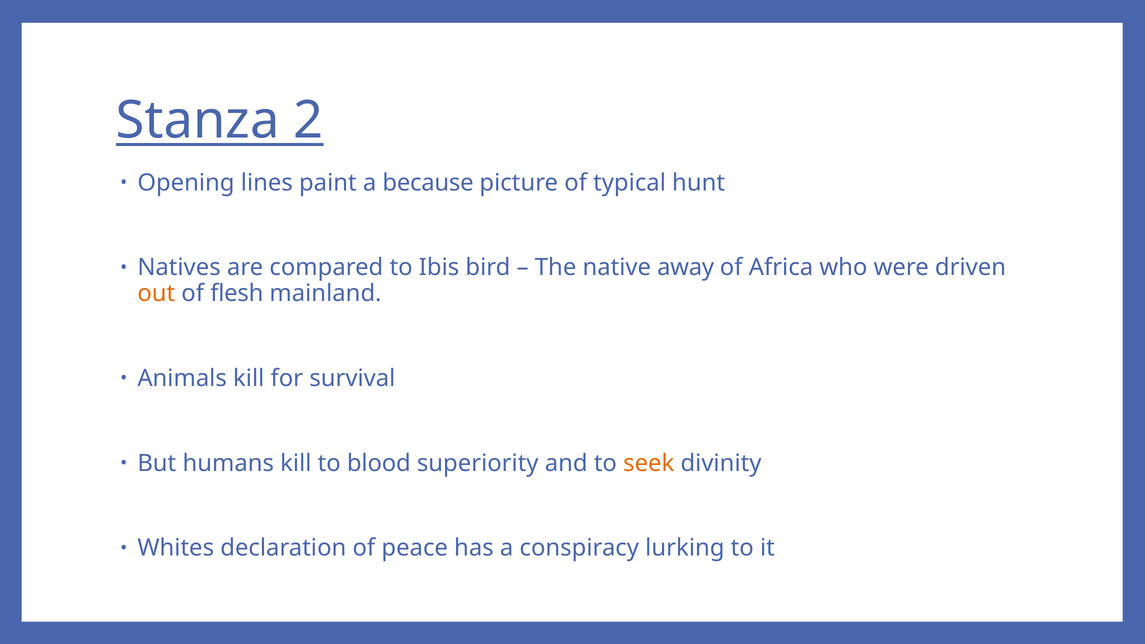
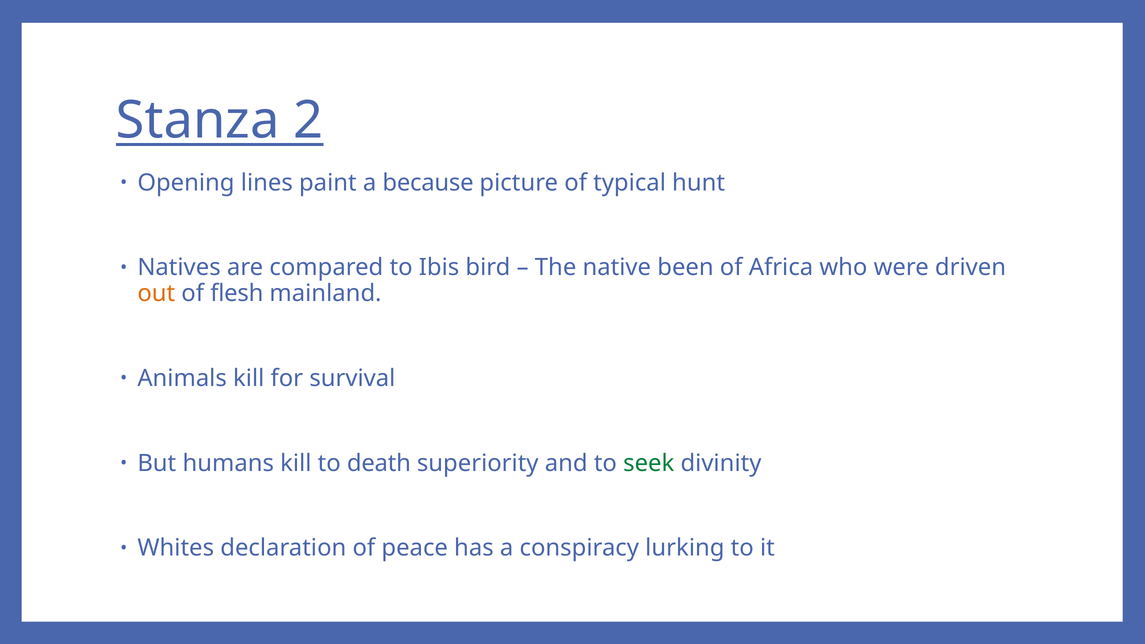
away: away -> been (686, 268)
blood: blood -> death (379, 463)
seek colour: orange -> green (649, 463)
